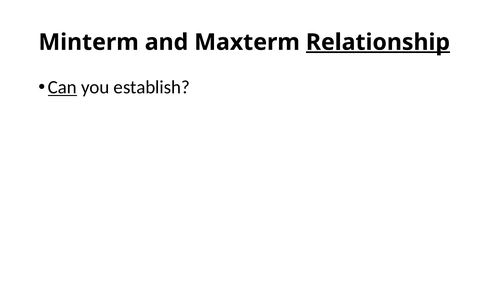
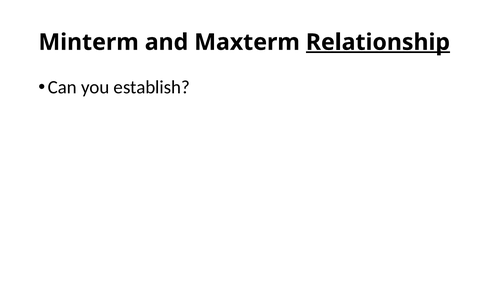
Can underline: present -> none (62, 87)
